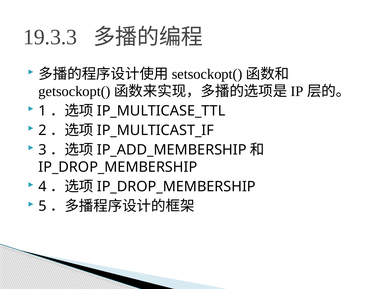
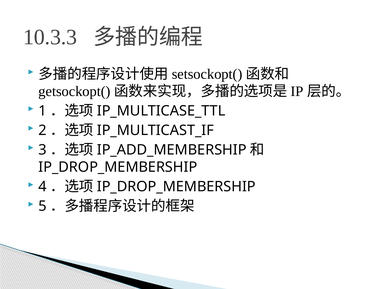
19.3.3: 19.3.3 -> 10.3.3 (50, 37)
